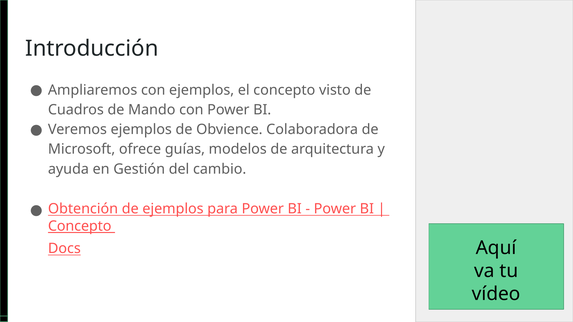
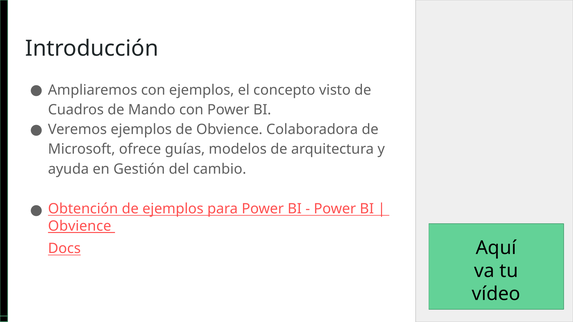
Concepto: Concepto -> Obvience (80, 226)
